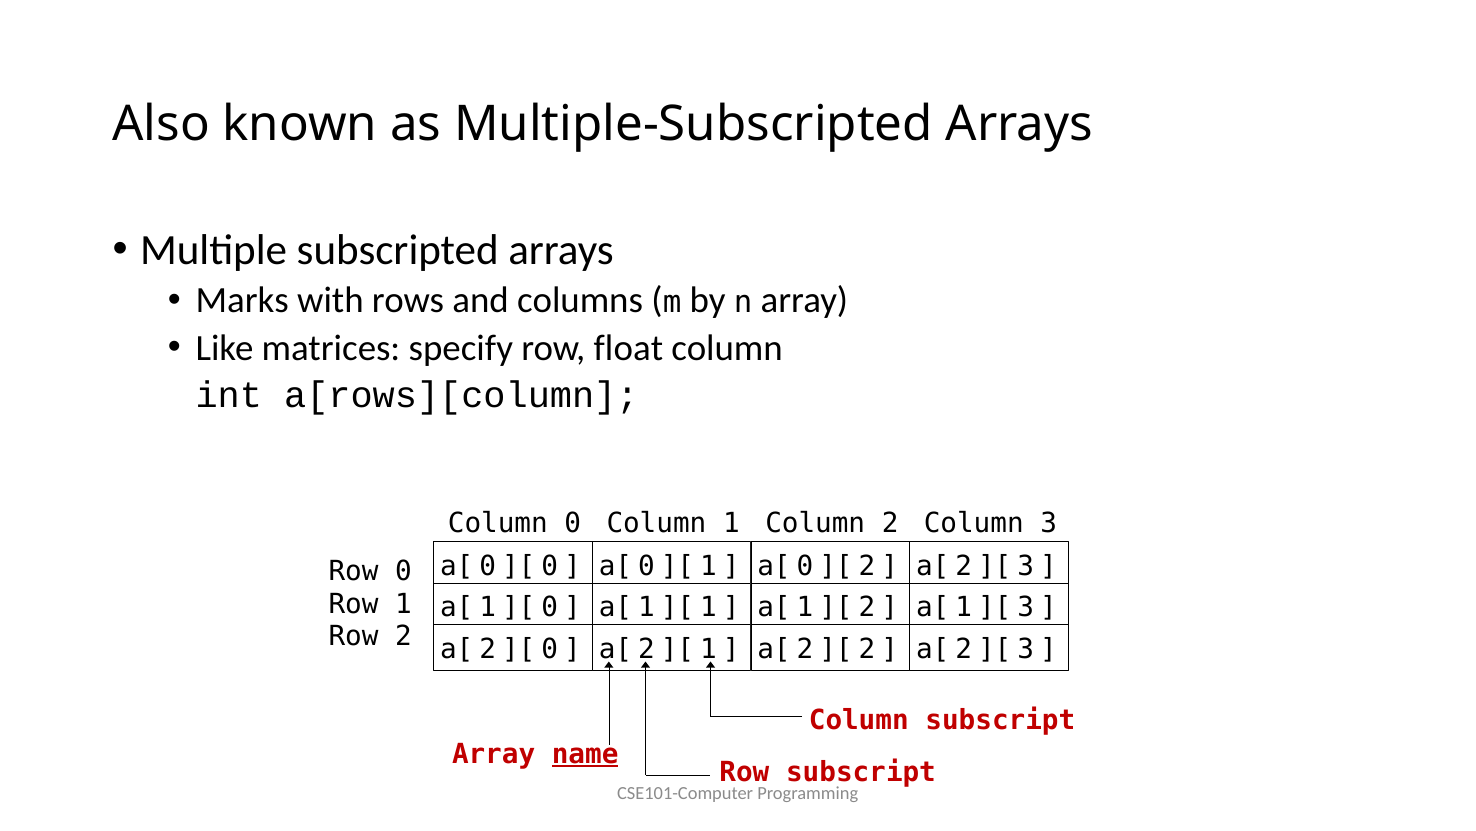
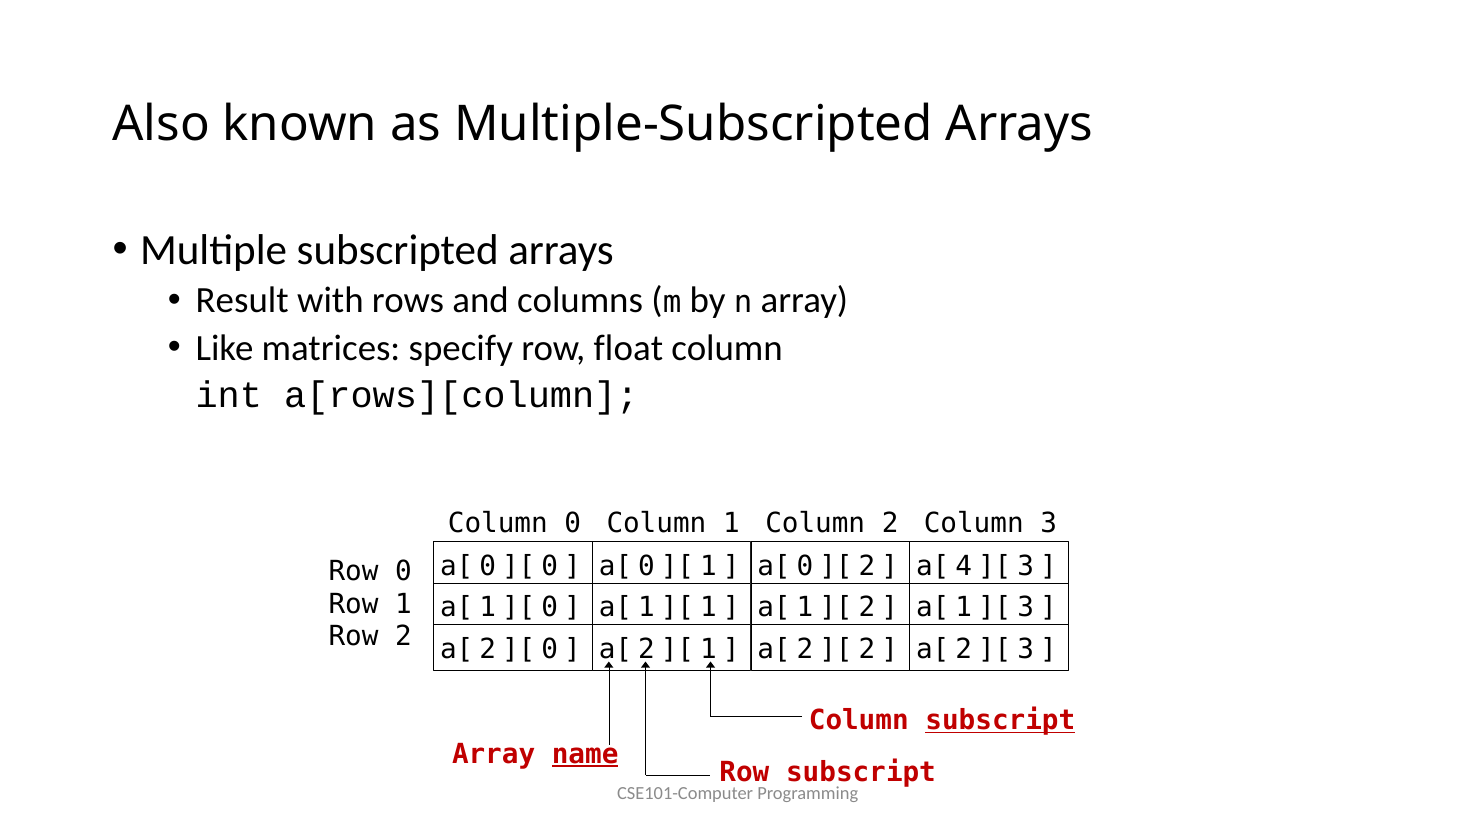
Marks: Marks -> Result (242, 300)
2: 2 -> 4 (964, 566)
subscript underline: none -> present (1000, 720)
